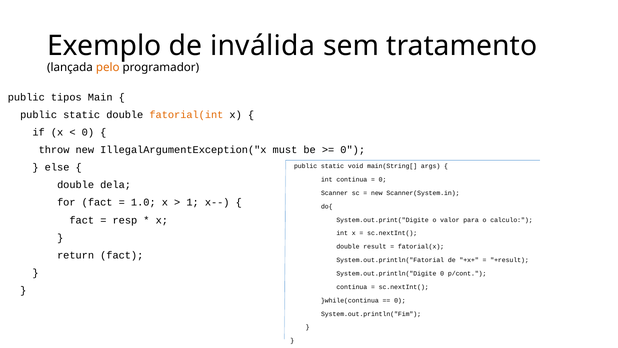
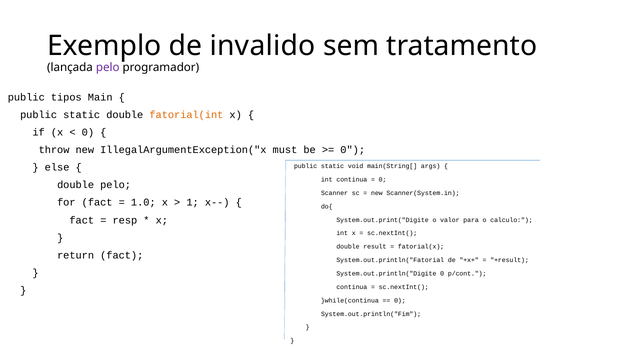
inválida: inválida -> invalido (263, 46)
pelo colour: orange -> purple (108, 67)
double dela: dela -> pelo (116, 185)
